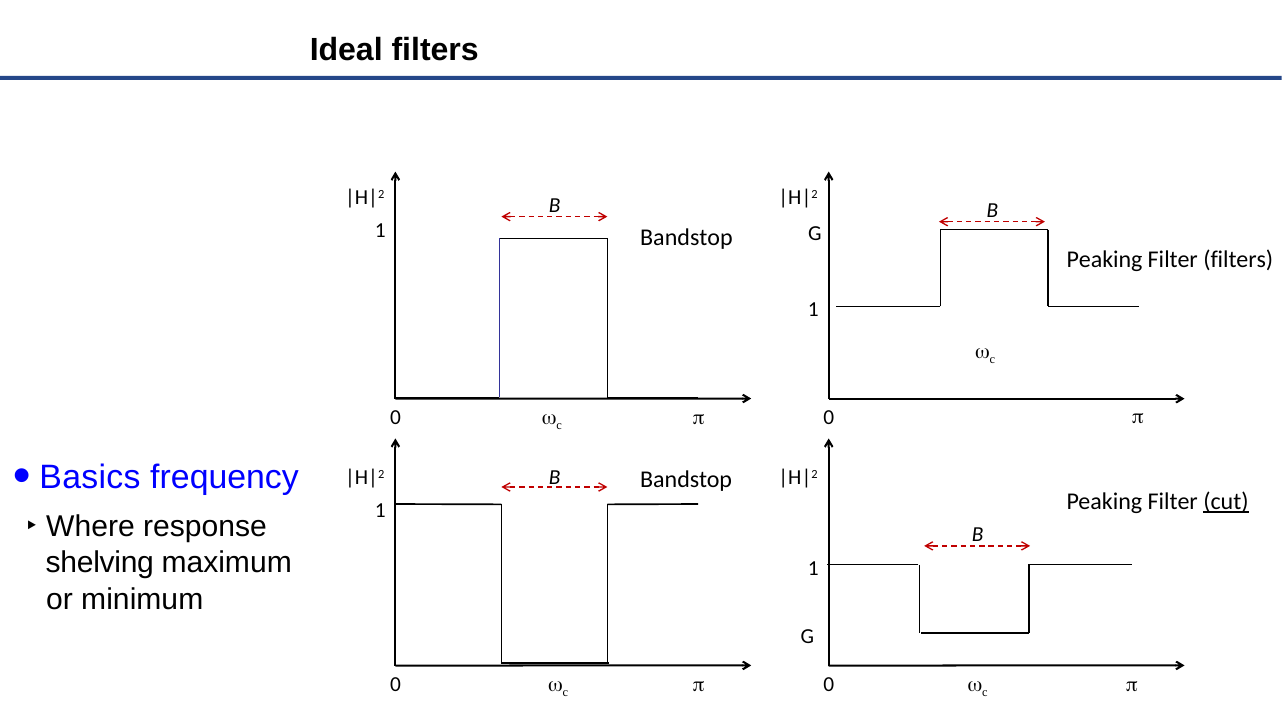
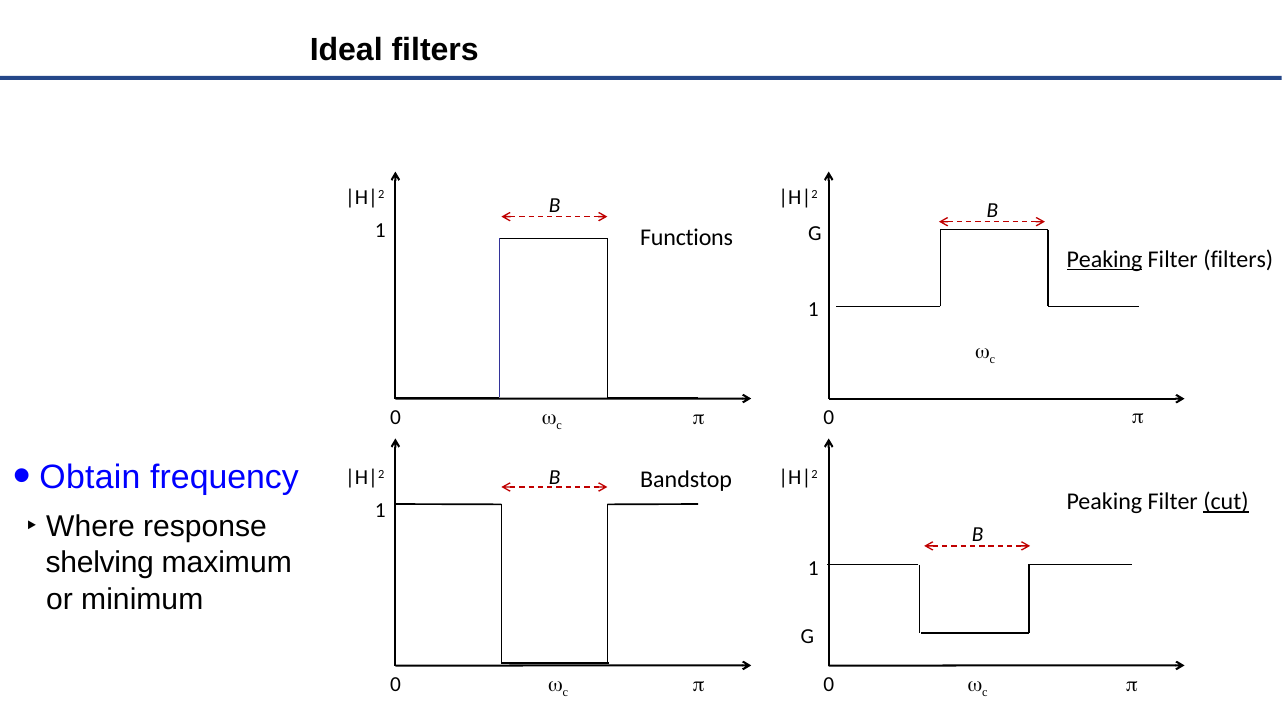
Bandstop: Bandstop -> Functions (687, 237)
Peaking underline: none -> present (1105, 259)
Basics: Basics -> Obtain (90, 478)
